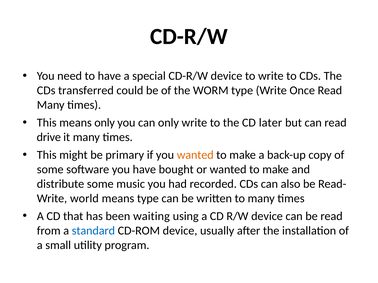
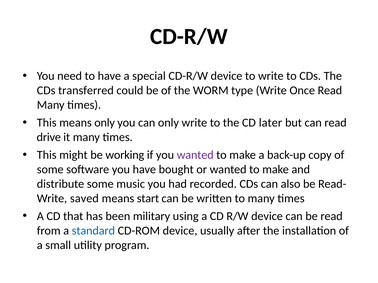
primary: primary -> working (125, 155)
wanted colour: orange -> purple (195, 155)
world: world -> saved (84, 199)
means type: type -> start (148, 199)
waiting: waiting -> military (152, 217)
